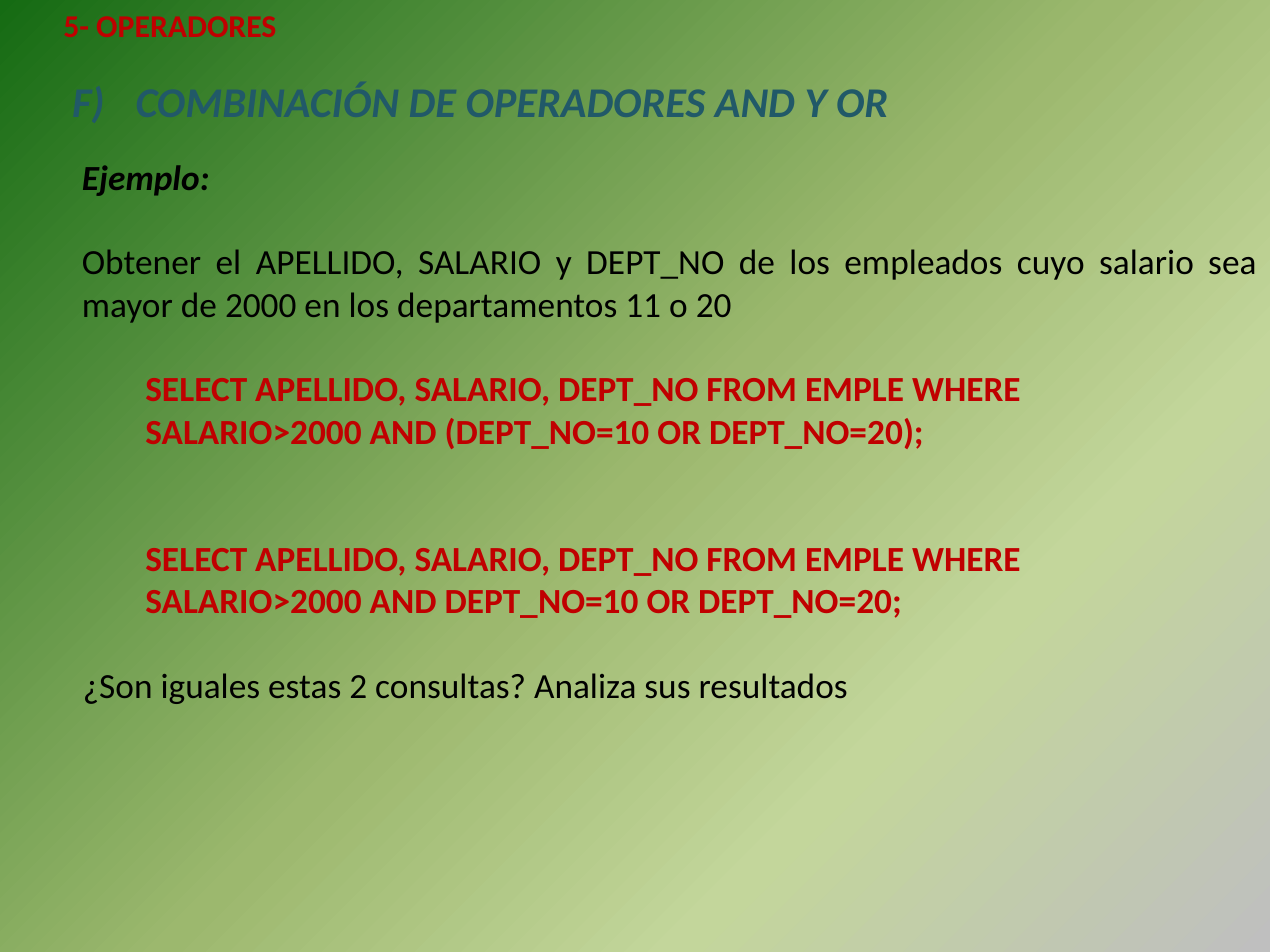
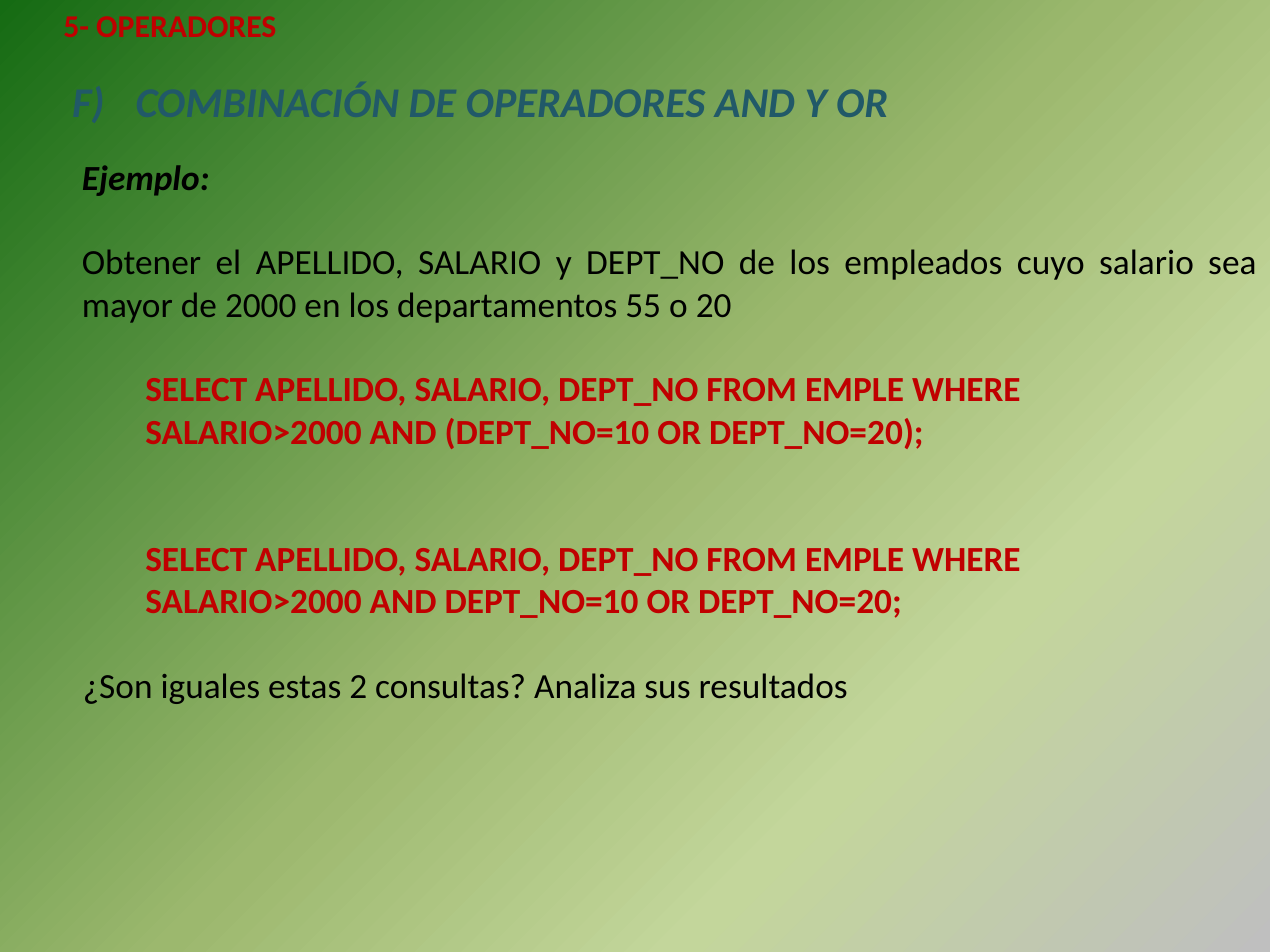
11: 11 -> 55 (643, 306)
